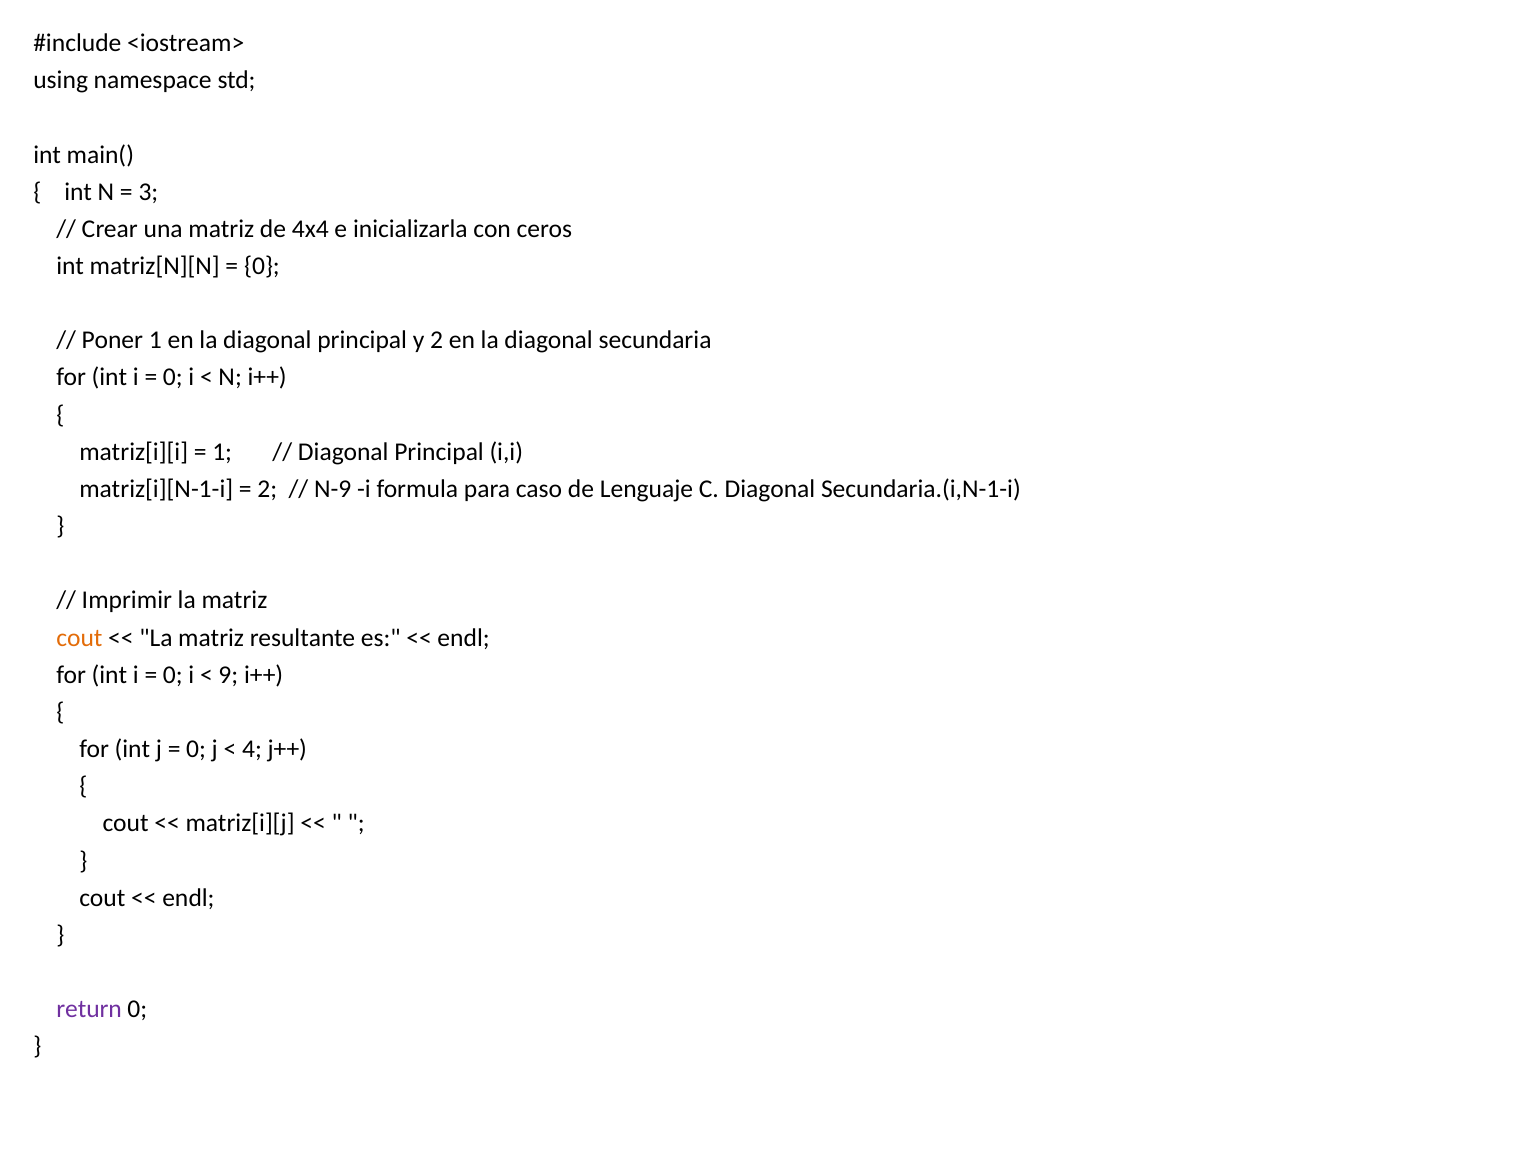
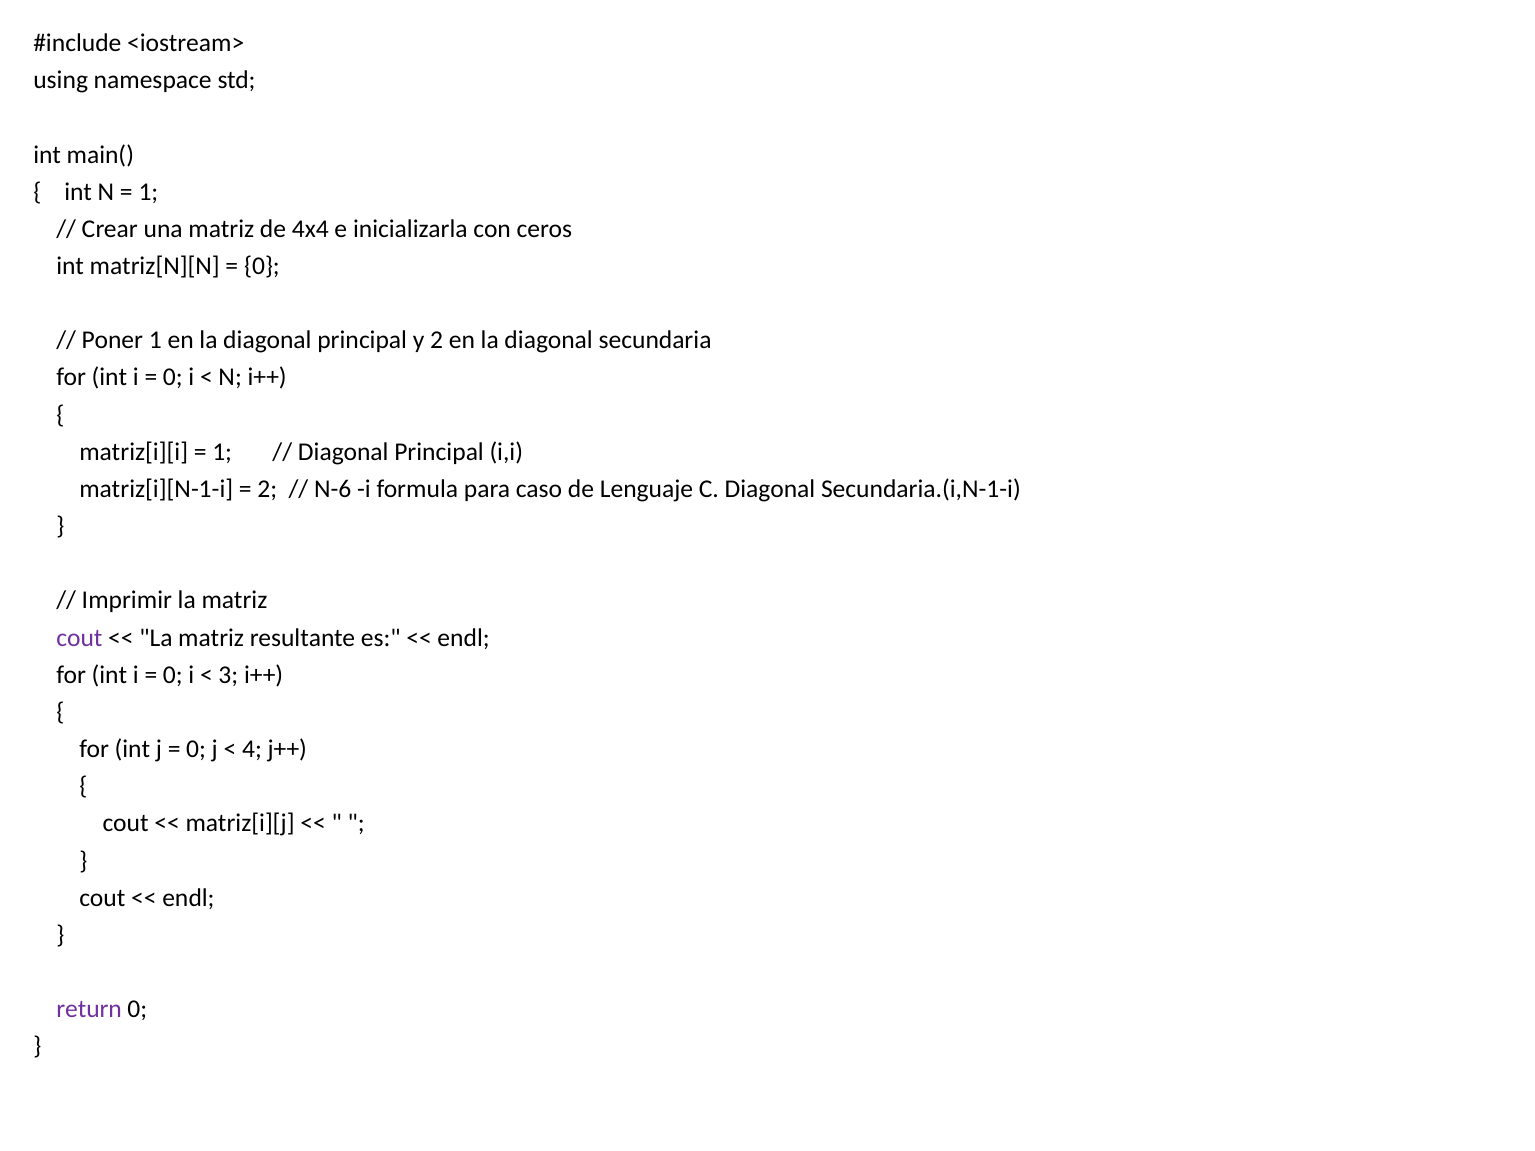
3: 3 -> 1 (148, 192)
N-9: N-9 -> N-6 (333, 489)
cout colour: orange -> purple (79, 638)
9: 9 -> 3 (228, 675)
